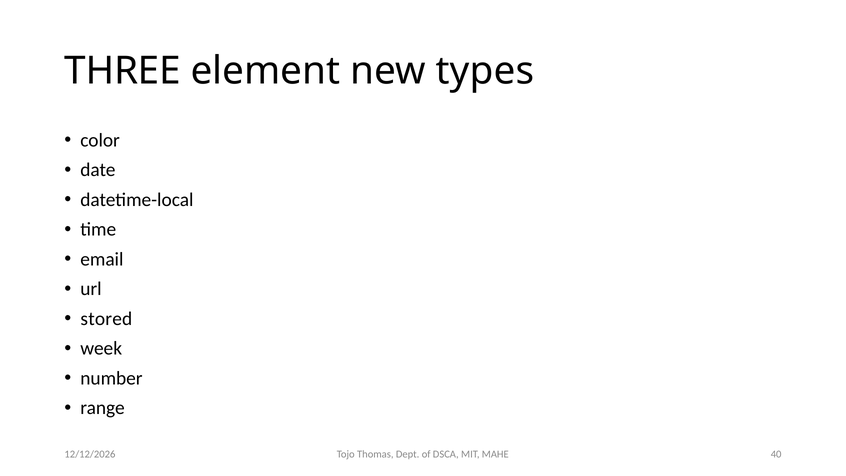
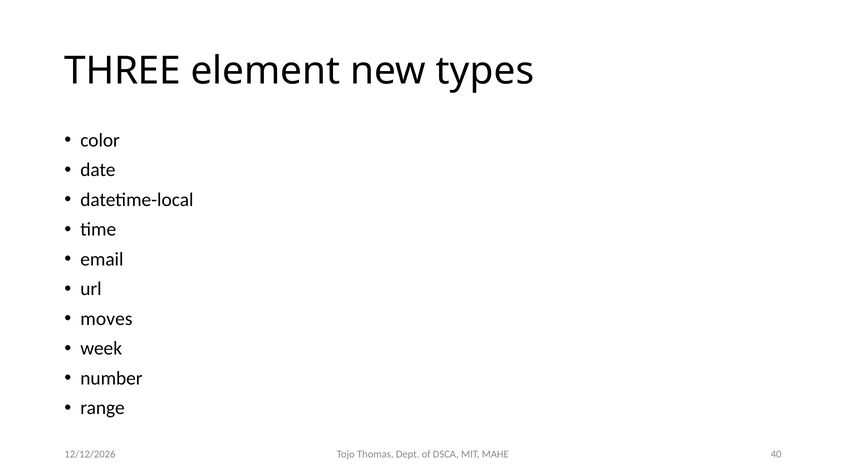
stored: stored -> moves (106, 319)
